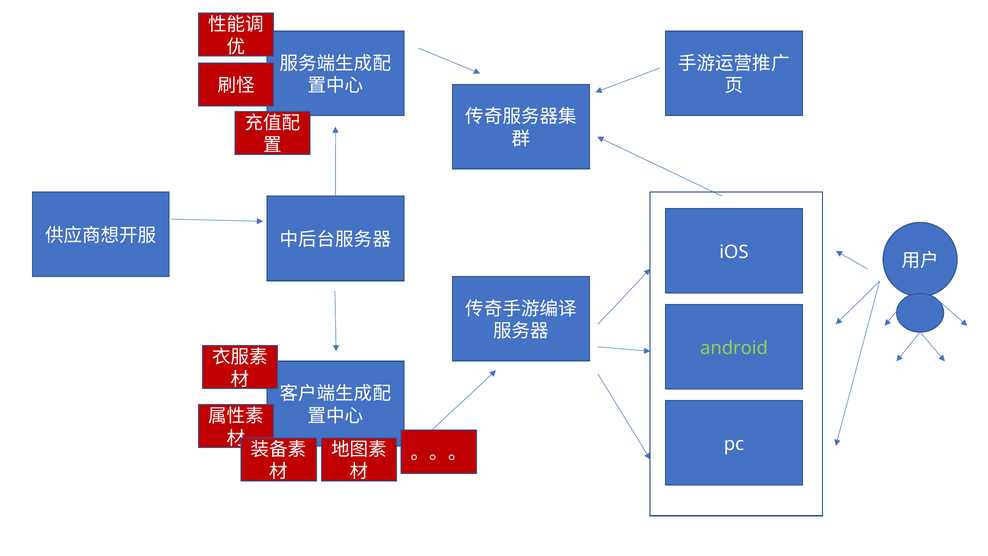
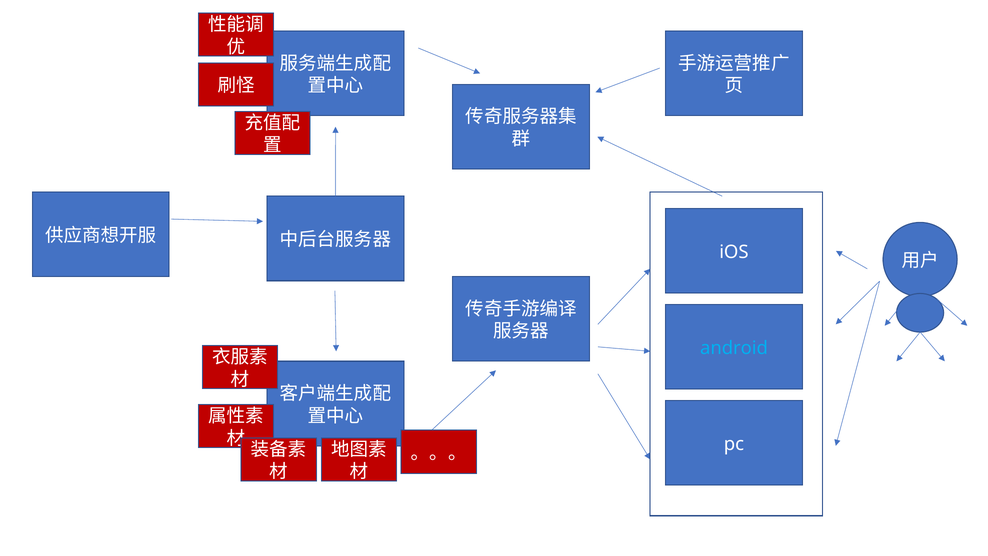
android colour: light green -> light blue (734, 348)
